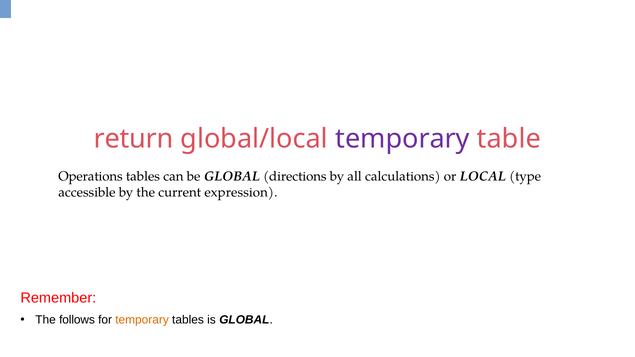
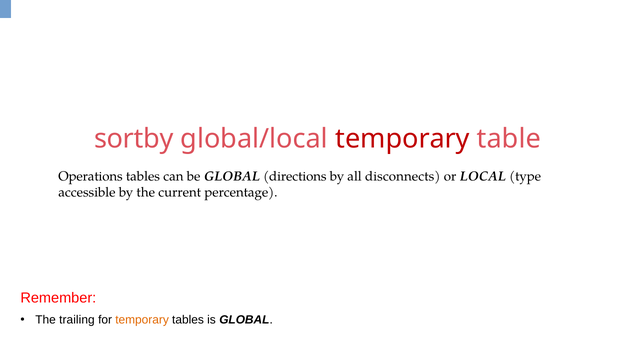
return: return -> sortby (134, 139)
temporary colour: purple -> red (403, 139)
calculations: calculations -> disconnects (403, 177)
expression: expression -> percentage (241, 193)
follows: follows -> trailing (77, 320)
